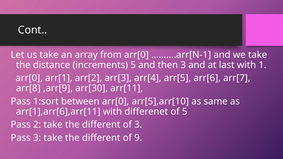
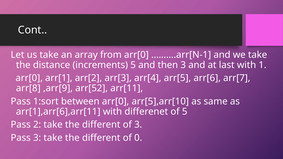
arr[30: arr[30 -> arr[52 (92, 88)
9: 9 -> 0 (138, 138)
